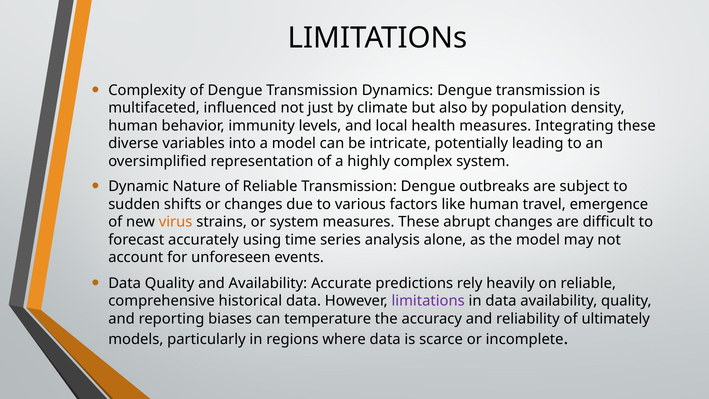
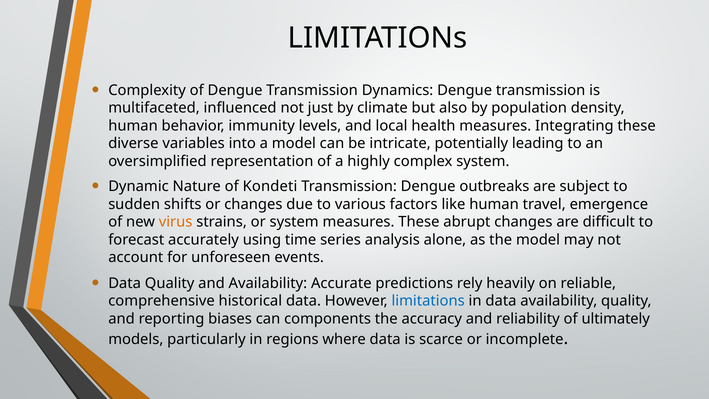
of Reliable: Reliable -> Kondeti (270, 186)
limitations colour: purple -> blue (428, 301)
temperature: temperature -> components (328, 319)
